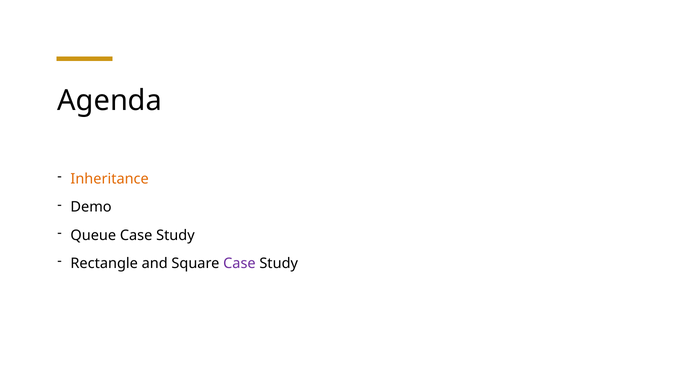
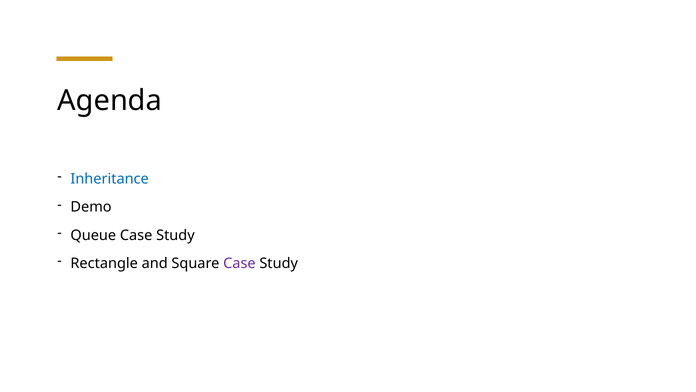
Inheritance colour: orange -> blue (110, 179)
